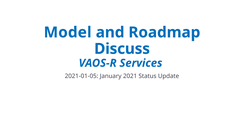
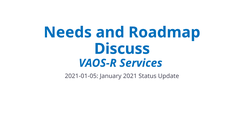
Model: Model -> Needs (68, 32)
